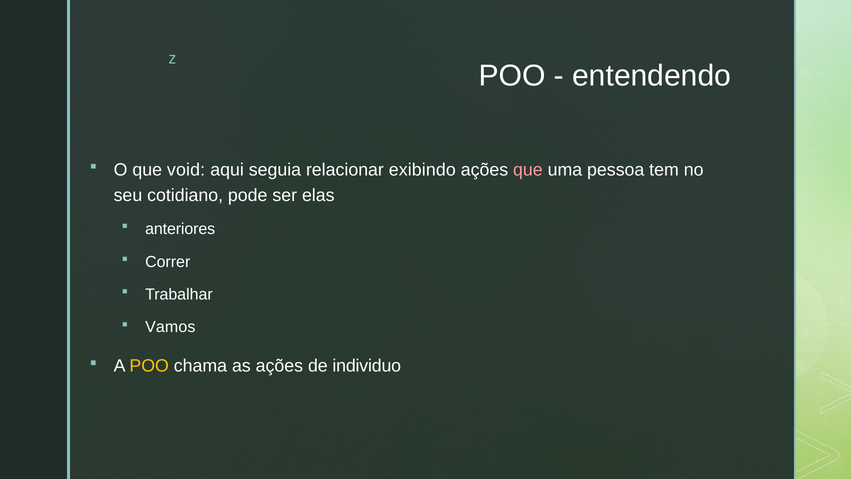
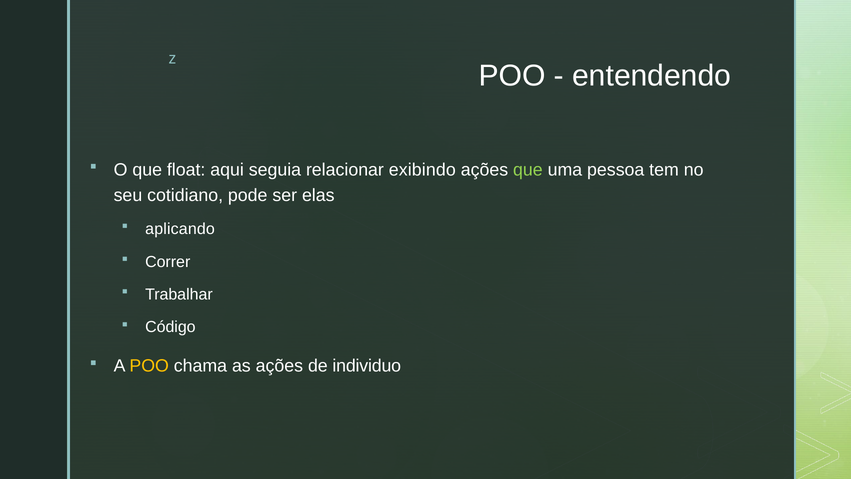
void: void -> float (186, 170)
que colour: pink -> light green (528, 170)
anteriores: anteriores -> aplicando (180, 229)
Vamos: Vamos -> Código (170, 327)
